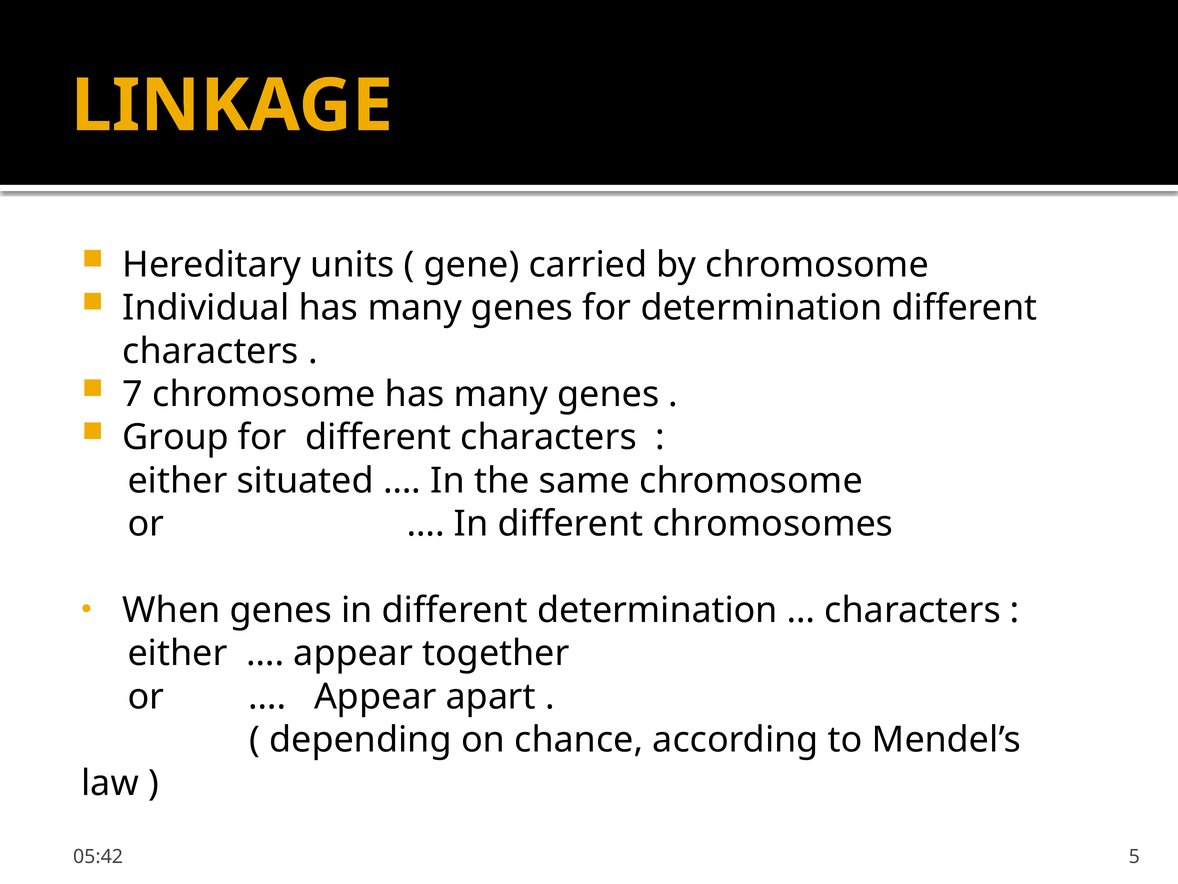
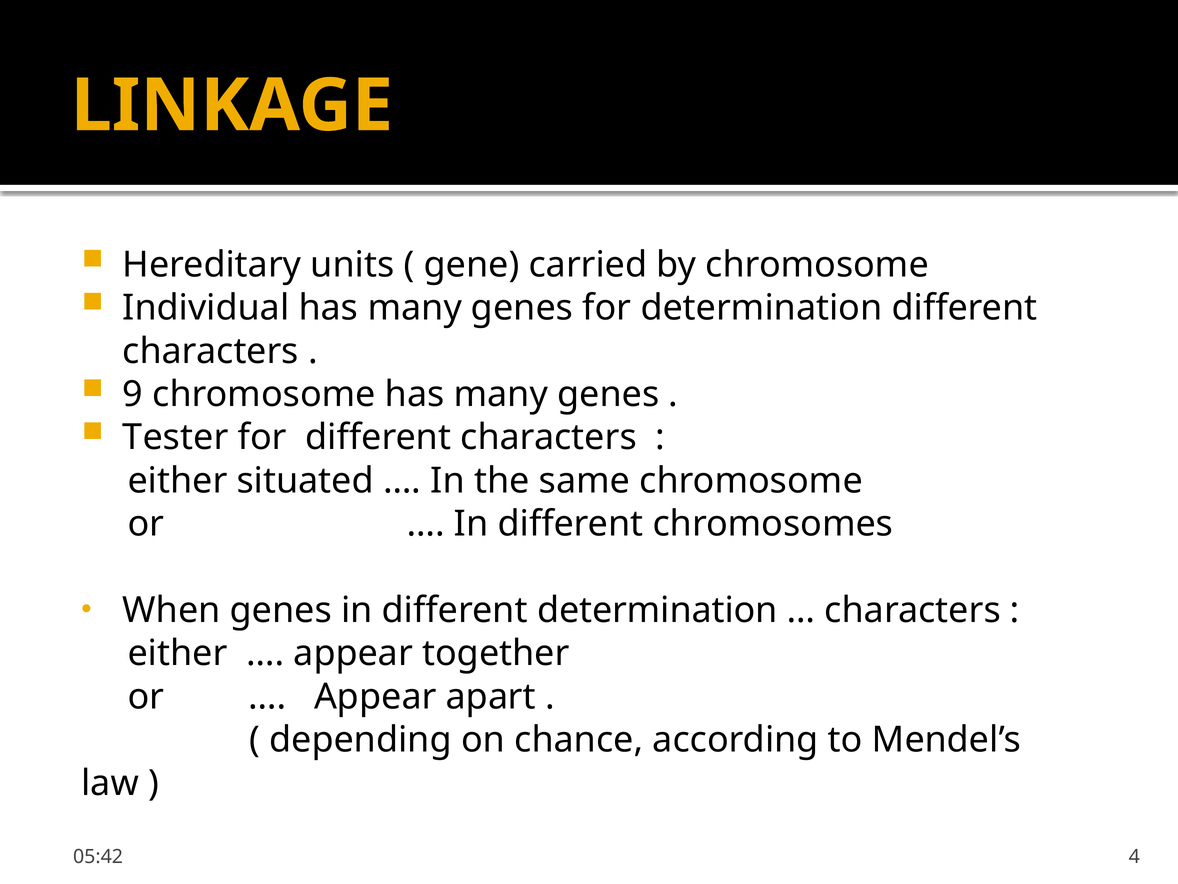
7: 7 -> 9 (133, 394)
Group: Group -> Tester (175, 437)
5: 5 -> 4 (1134, 856)
